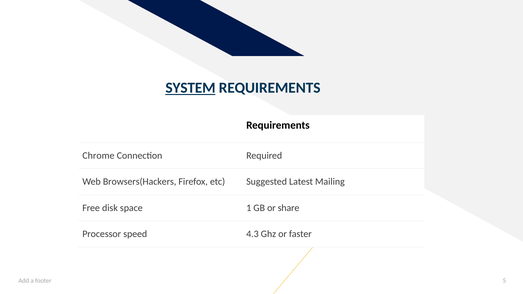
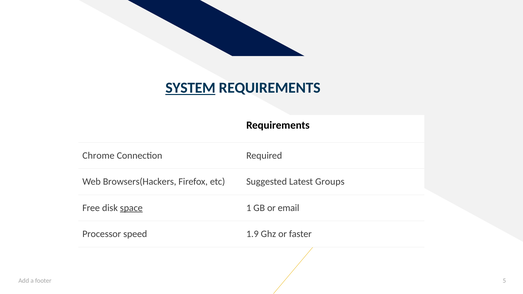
Mailing: Mailing -> Groups (330, 182)
space underline: none -> present (131, 208)
share: share -> email (289, 208)
4.3: 4.3 -> 1.9 (252, 234)
